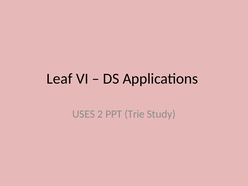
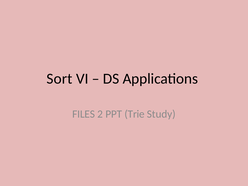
Leaf: Leaf -> Sort (59, 79)
USES: USES -> FILES (84, 114)
